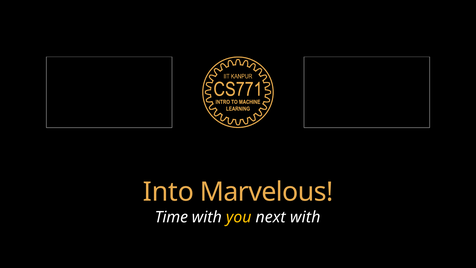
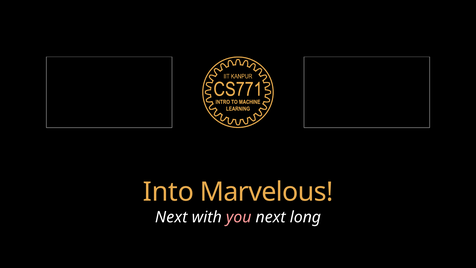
Time: Time -> Next (171, 217)
you colour: yellow -> pink (239, 217)
next with: with -> long (305, 217)
